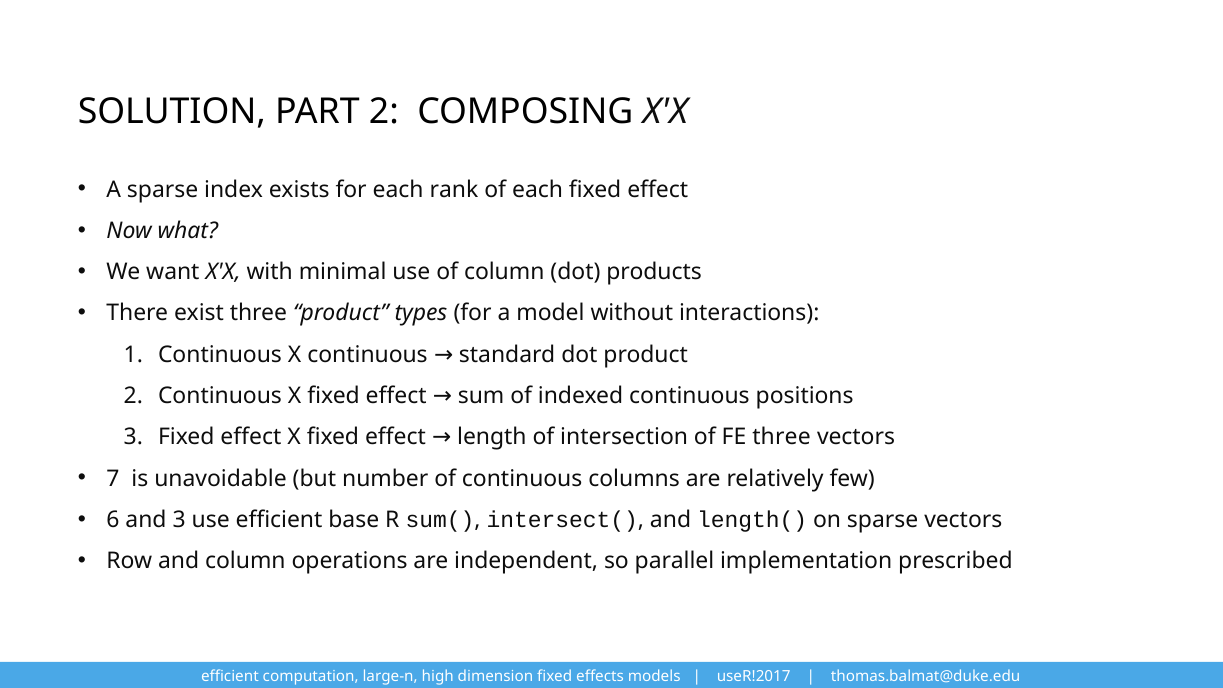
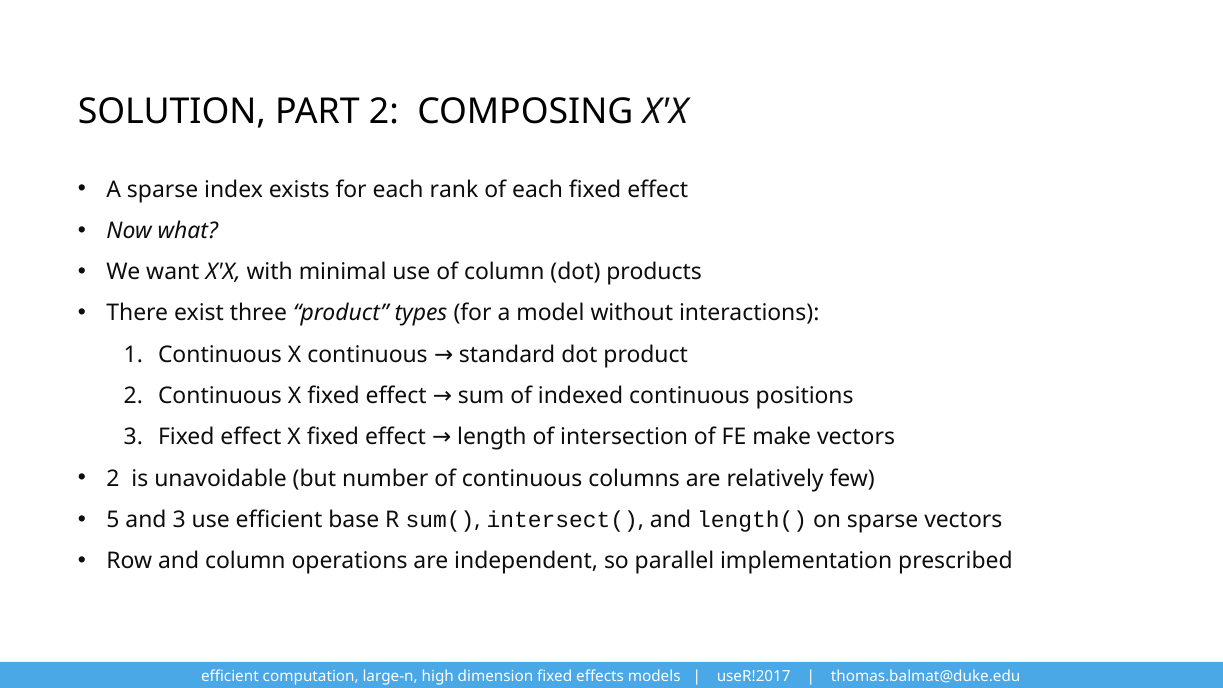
FE three: three -> make (782, 437)
7: 7 -> 2 (113, 478)
6: 6 -> 5 (113, 520)
